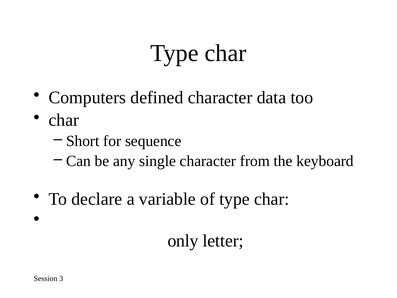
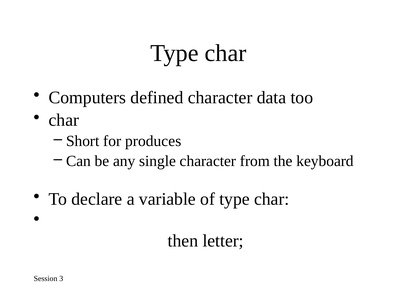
sequence: sequence -> produces (153, 141)
only: only -> then (183, 241)
